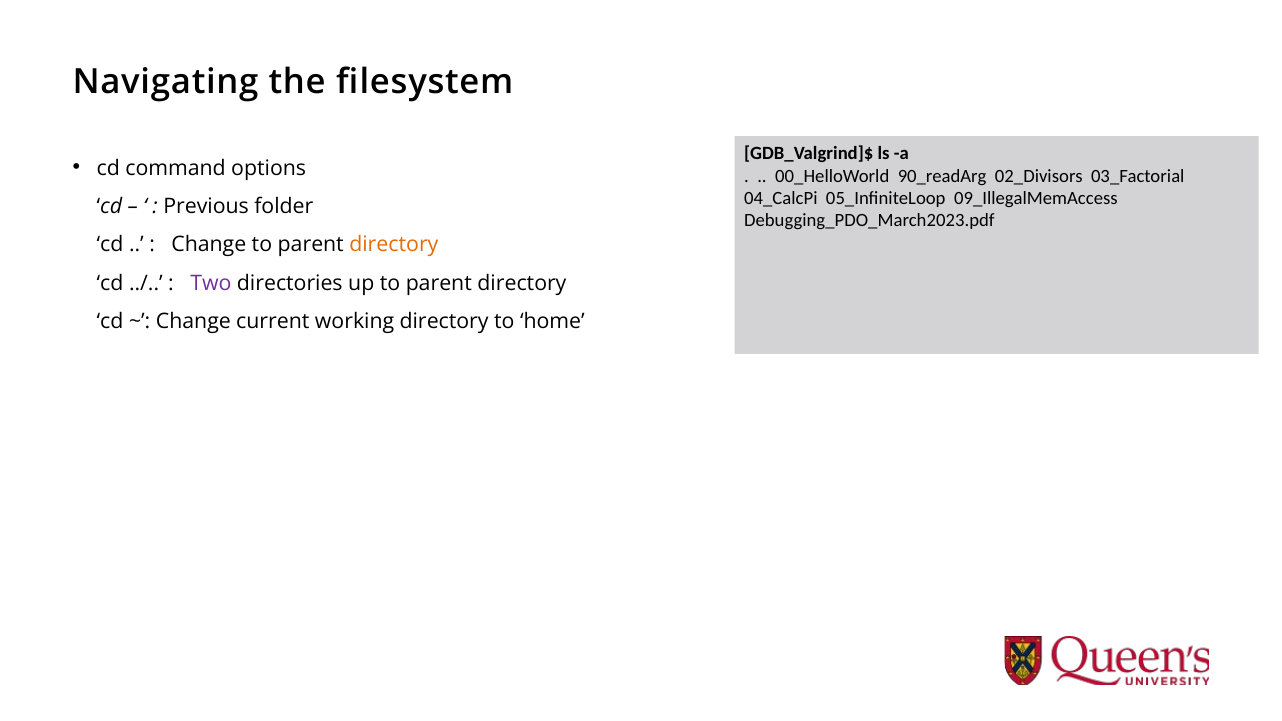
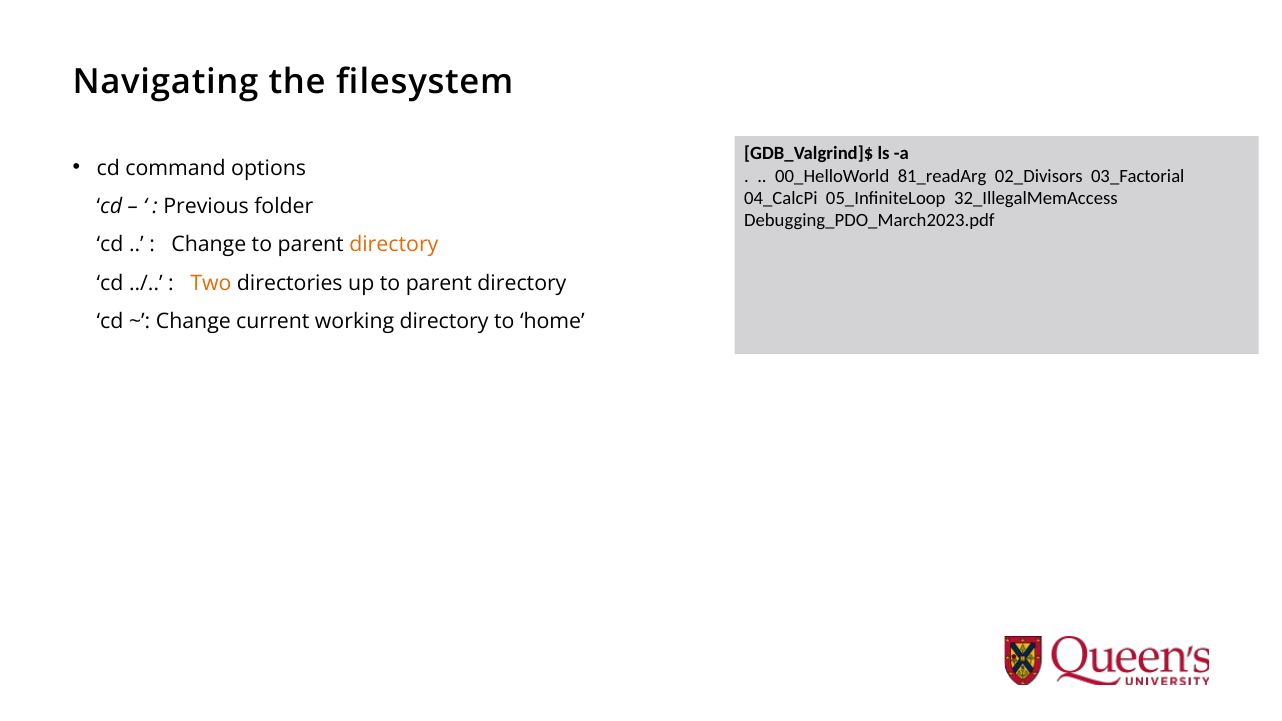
90_readArg: 90_readArg -> 81_readArg (942, 176)
09_IllegalMemAccess: 09_IllegalMemAccess -> 32_IllegalMemAccess (1036, 198)
Two colour: purple -> orange (211, 283)
